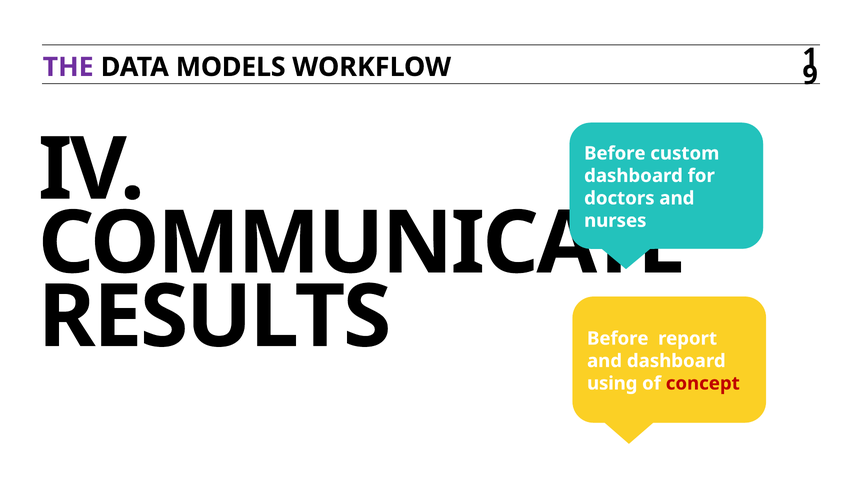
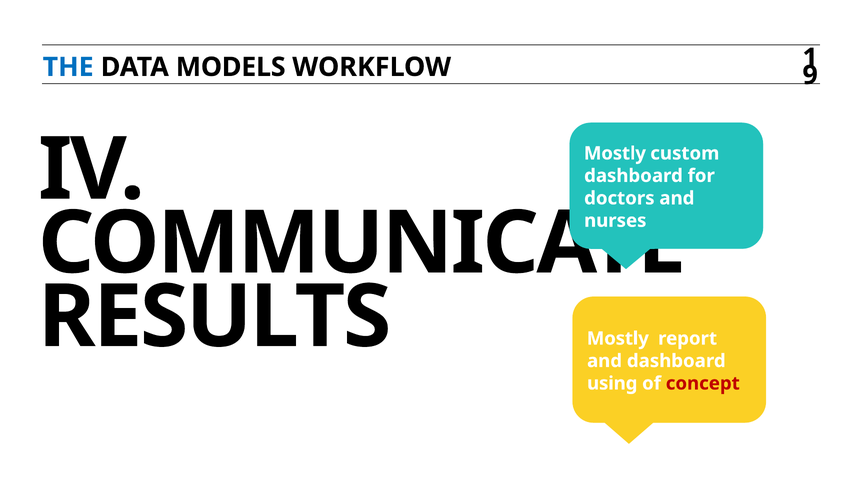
THE colour: purple -> blue (68, 67)
Before: Before -> Mostly (615, 153)
Before: Before -> Mostly (618, 339)
